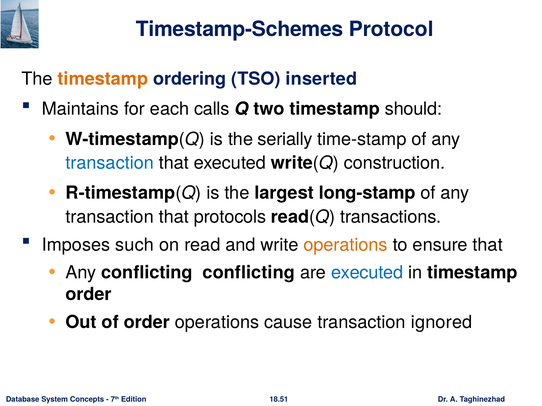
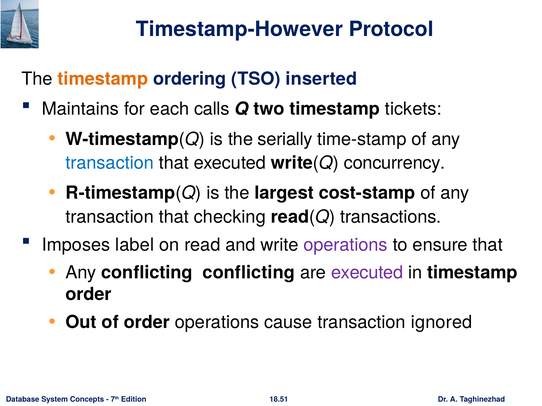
Timestamp-Schemes: Timestamp-Schemes -> Timestamp-However (239, 29)
should: should -> tickets (413, 109)
construction: construction -> concurrency (395, 163)
long-stamp: long-stamp -> cost-stamp (367, 193)
protocols: protocols -> checking (230, 217)
such: such -> label (135, 245)
operations colour: orange -> purple (346, 245)
executed colour: blue -> purple (367, 273)
